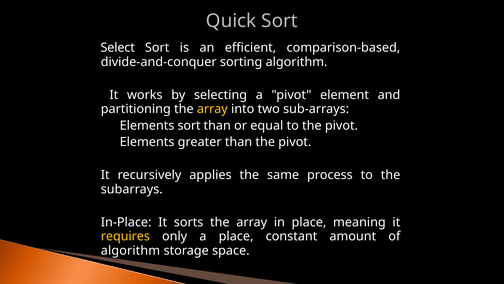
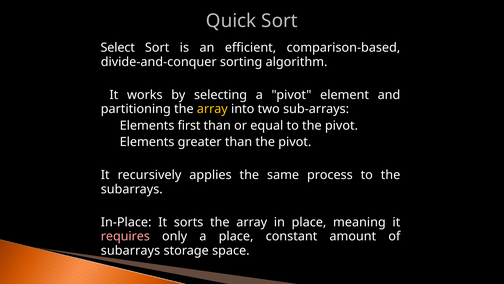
Elements sort: sort -> first (189, 125)
requires colour: yellow -> pink (125, 236)
algorithm: algorithm -> subarrays (130, 250)
